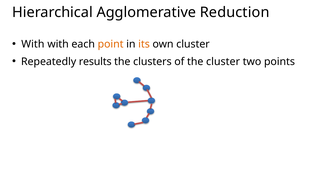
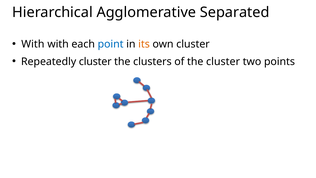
Reduction: Reduction -> Separated (235, 12)
point colour: orange -> blue (111, 44)
Repeatedly results: results -> cluster (95, 61)
